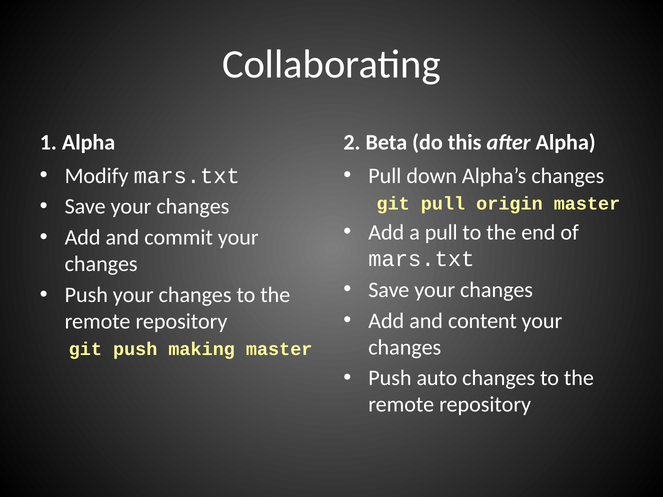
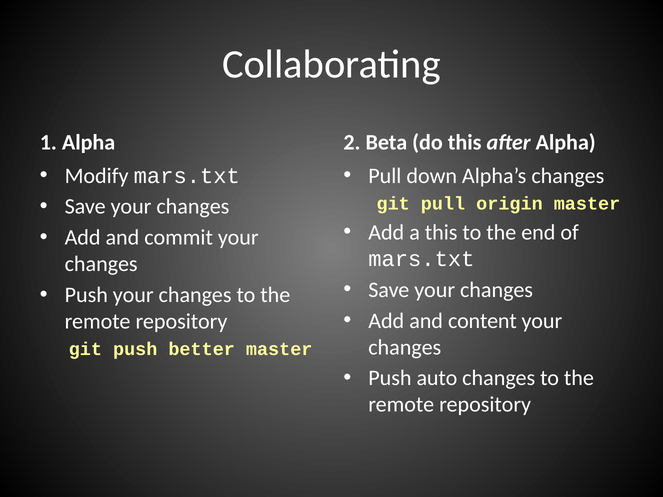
a pull: pull -> this (441, 233)
making: making -> better (202, 349)
